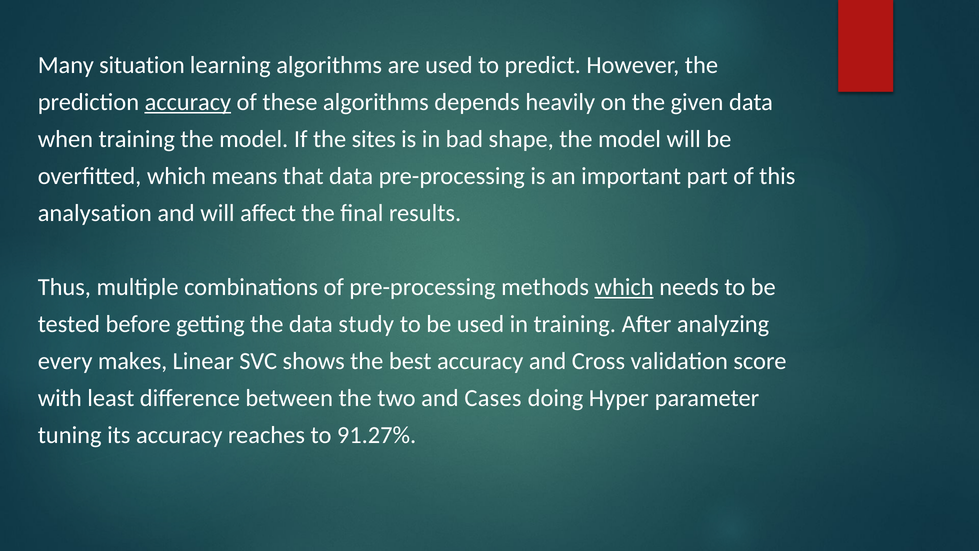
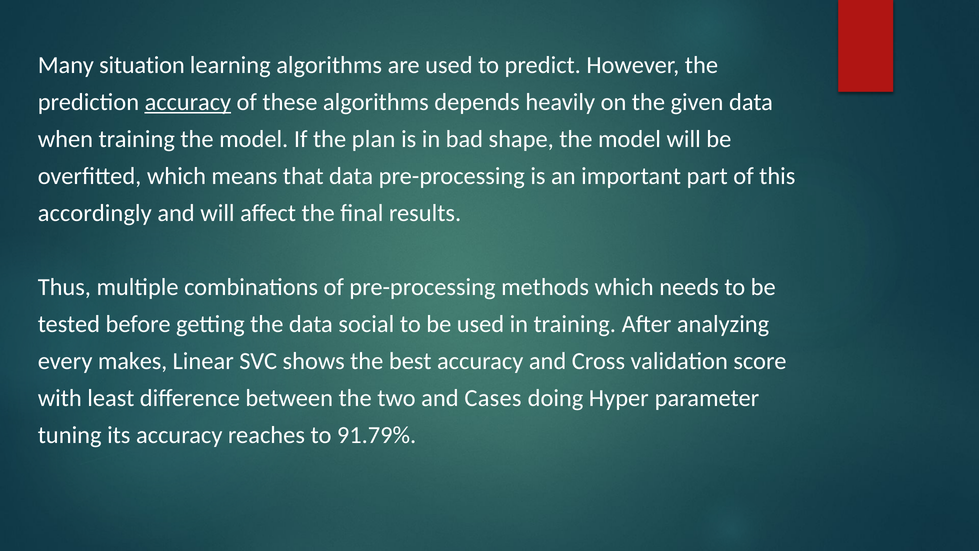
sites: sites -> plan (374, 139)
analysation: analysation -> accordingly (95, 213)
which underline: present -> none (624, 287)
study: study -> social (366, 324)
91.27%: 91.27% -> 91.79% (377, 435)
